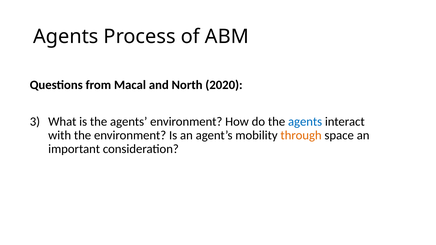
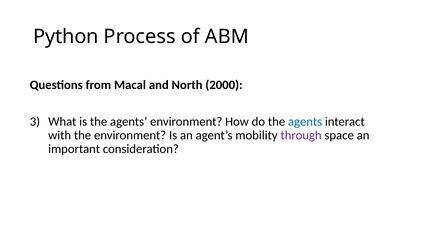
Agents: Agents -> Python (66, 37)
2020: 2020 -> 2000 (224, 85)
through colour: orange -> purple (301, 135)
